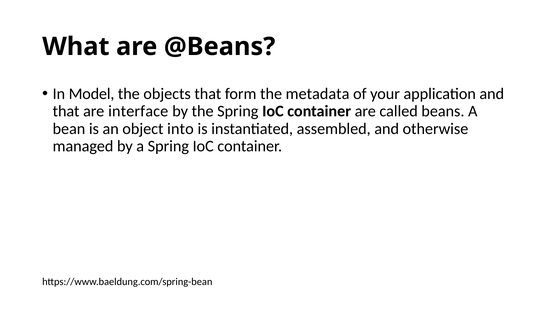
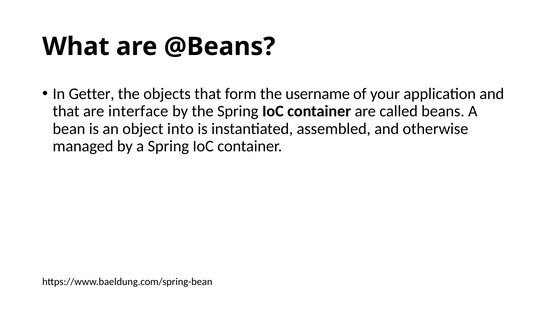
Model: Model -> Getter (92, 94)
metadata: metadata -> username (318, 94)
